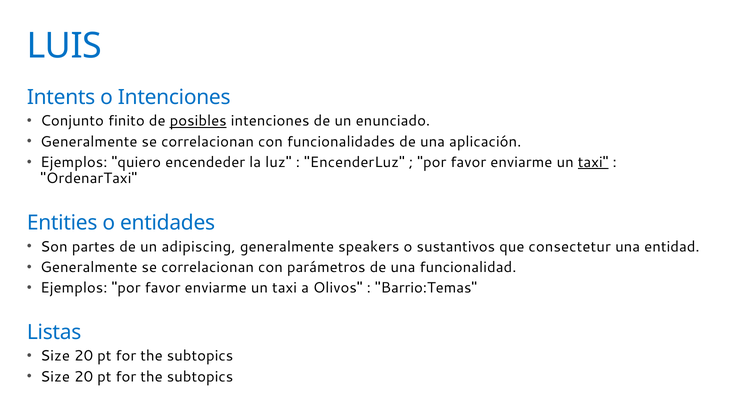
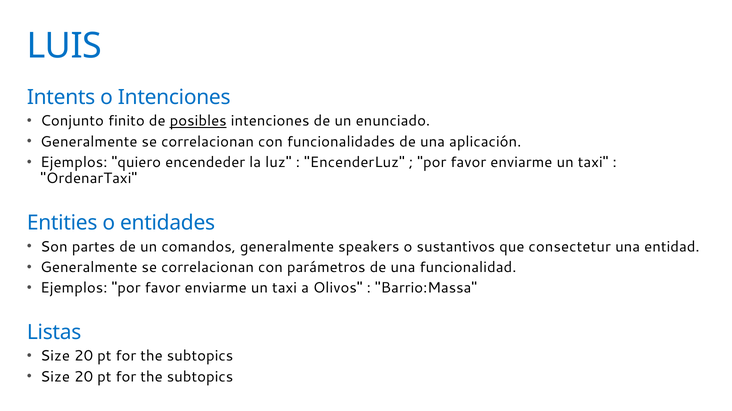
taxi underline: present -> none (593, 162)
adipiscing: adipiscing -> comandos (199, 247)
Barrio:Temas: Barrio:Temas -> Barrio:Massa (426, 288)
